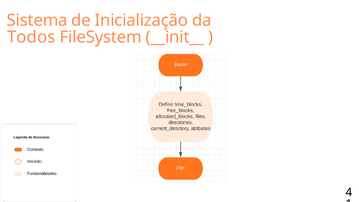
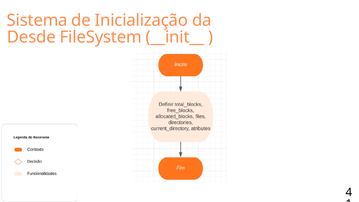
Todos: Todos -> Desde (31, 37)
